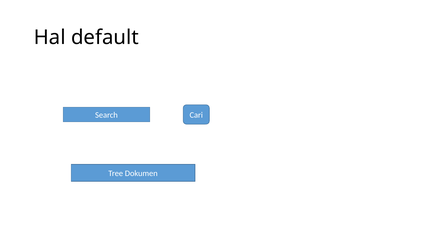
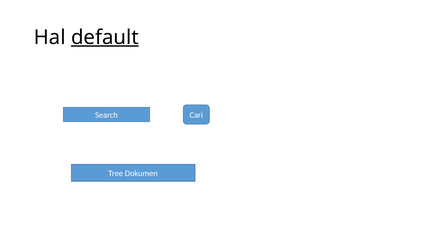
default underline: none -> present (105, 37)
